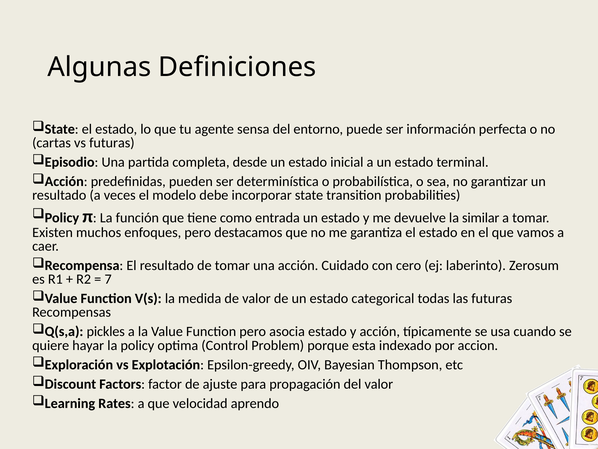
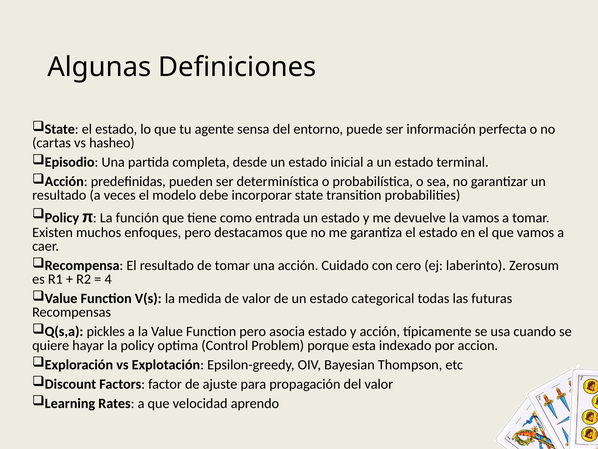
vs futuras: futuras -> hasheo (112, 143)
la similar: similar -> vamos (481, 218)
7: 7 -> 4 (108, 279)
